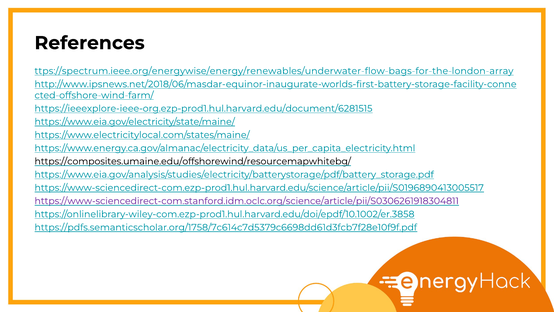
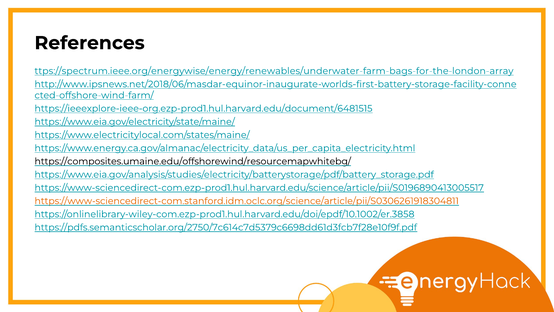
ttps://spectrum.ieee.org/energywise/energy/renewables/underwater-flow-bags-for-the-london-array: ttps://spectrum.ieee.org/energywise/energy/renewables/underwater-flow-bags-for-the-london-array -> ttps://spectrum.ieee.org/energywise/energy/renewables/underwater-farm-bags-for-the-london-array (274, 71)
https://ieeexplore-ieee-org.ezp-prod1.hul.harvard.edu/document/6281515: https://ieeexplore-ieee-org.ezp-prod1.hul.harvard.edu/document/6281515 -> https://ieeexplore-ieee-org.ezp-prod1.hul.harvard.edu/document/6481515 (203, 108)
https://www-sciencedirect-com.stanford.idm.oclc.org/science/article/pii/S0306261918304811 colour: purple -> orange (247, 201)
https://pdfs.semanticscholar.org/1758/7c614c7d5379c6698dd61d3fcb7f28e10f9f.pdf: https://pdfs.semanticscholar.org/1758/7c614c7d5379c6698dd61d3fcb7f28e10f9f.pdf -> https://pdfs.semanticscholar.org/2750/7c614c7d5379c6698dd61d3fcb7f28e10f9f.pdf (226, 227)
